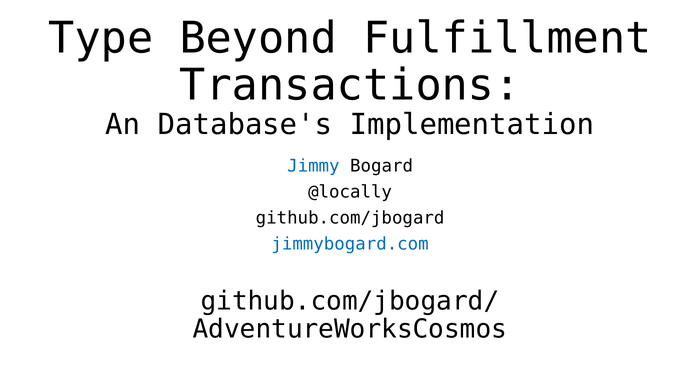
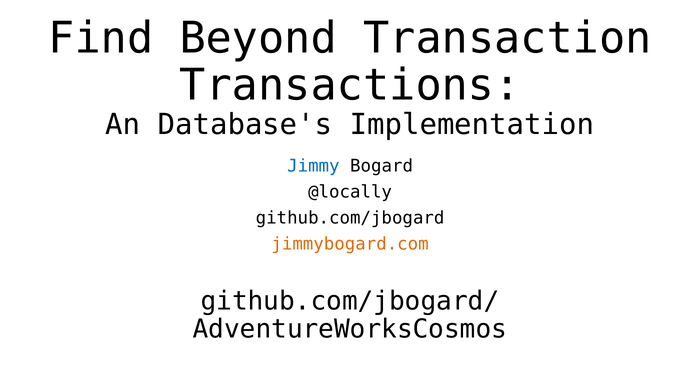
Type: Type -> Find (101, 38)
Fulfillment: Fulfillment -> Transaction (507, 38)
jimmybogard.com colour: blue -> orange (350, 244)
